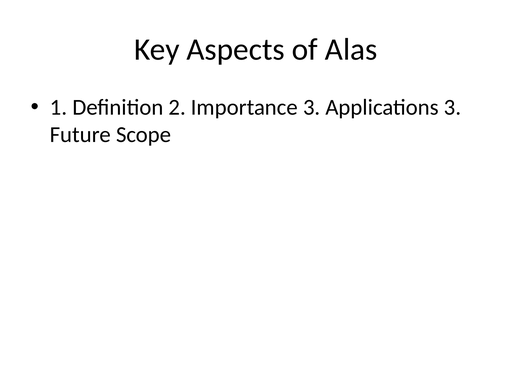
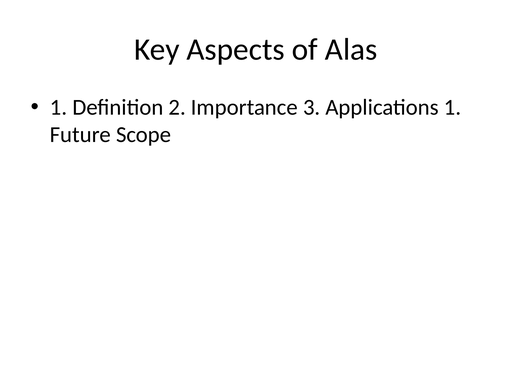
Applications 3: 3 -> 1 (452, 107)
